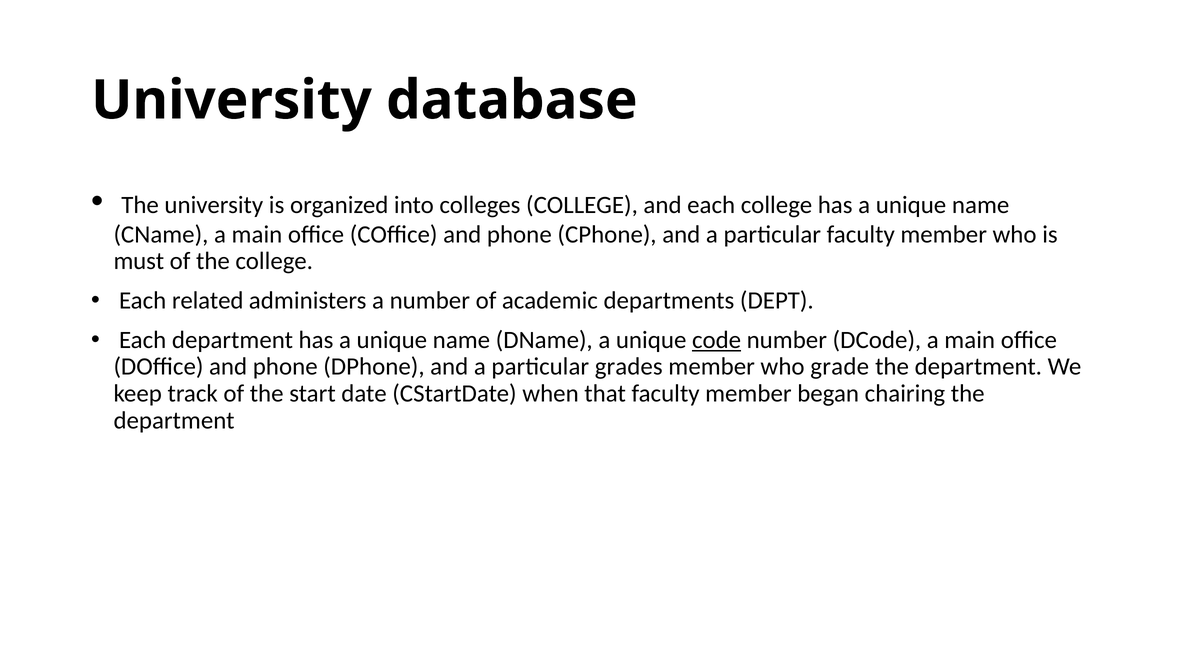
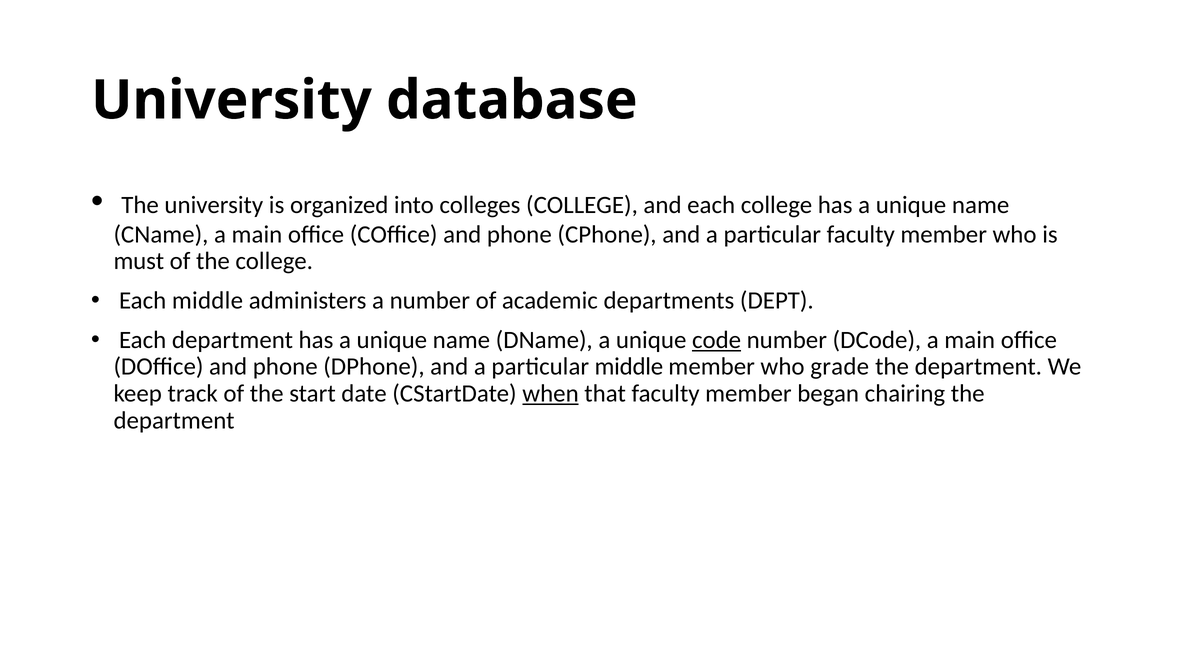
Each related: related -> middle (207, 301)
particular grades: grades -> middle (629, 367)
when underline: none -> present (551, 394)
